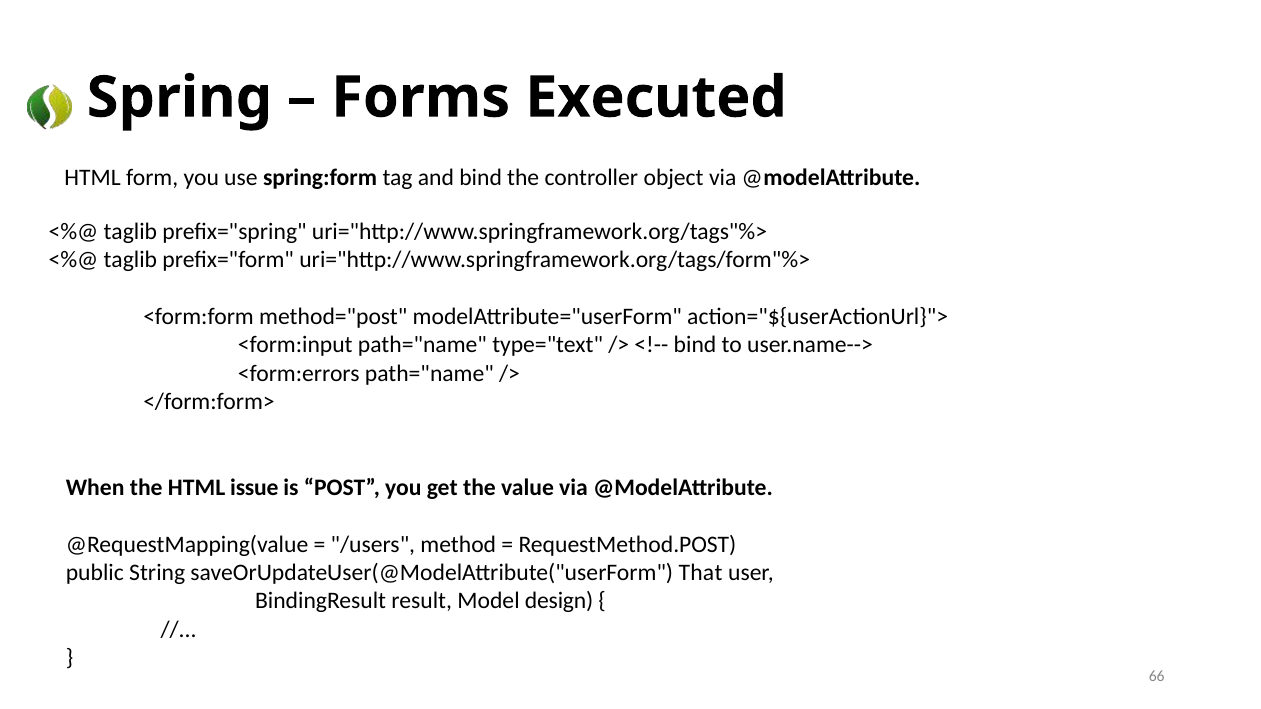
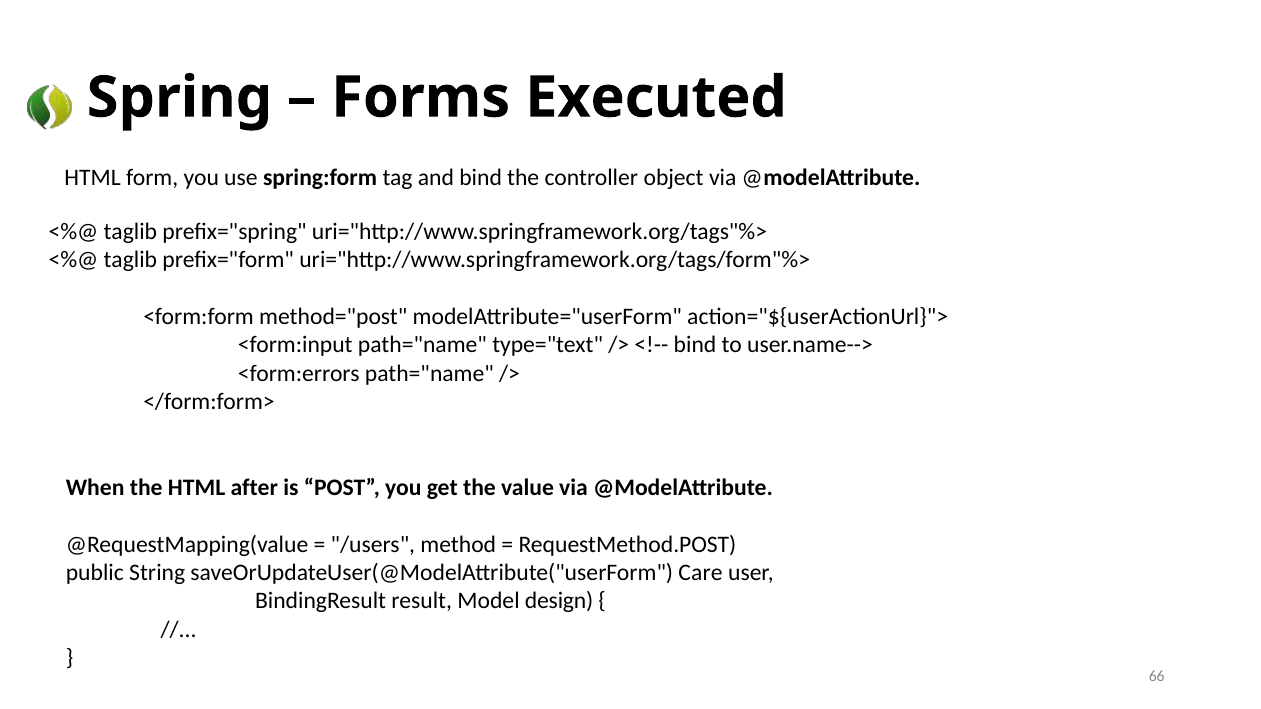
issue: issue -> after (254, 488)
That: That -> Care (701, 573)
